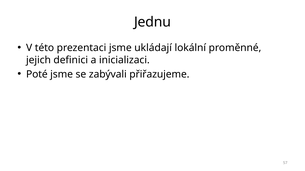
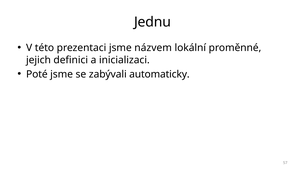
ukládají: ukládají -> názvem (153, 48)
přiřazujeme: přiřazujeme -> automaticky (159, 74)
